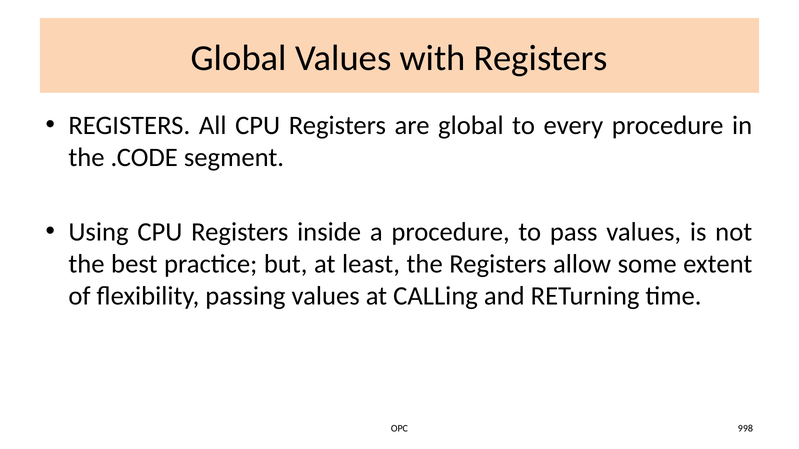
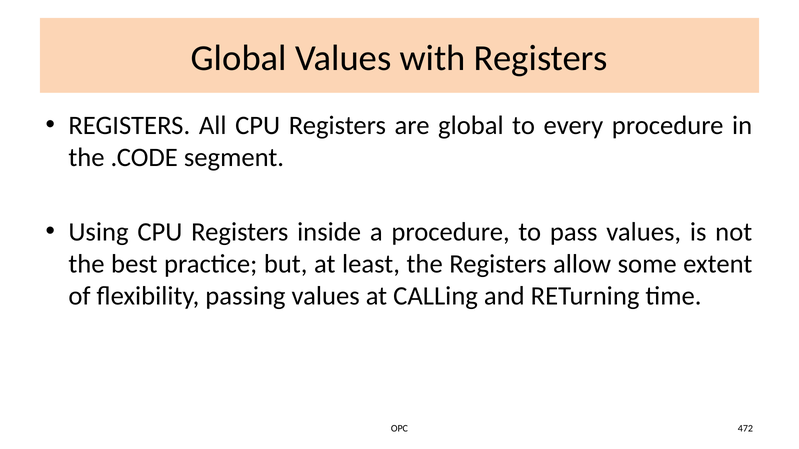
998: 998 -> 472 (745, 429)
